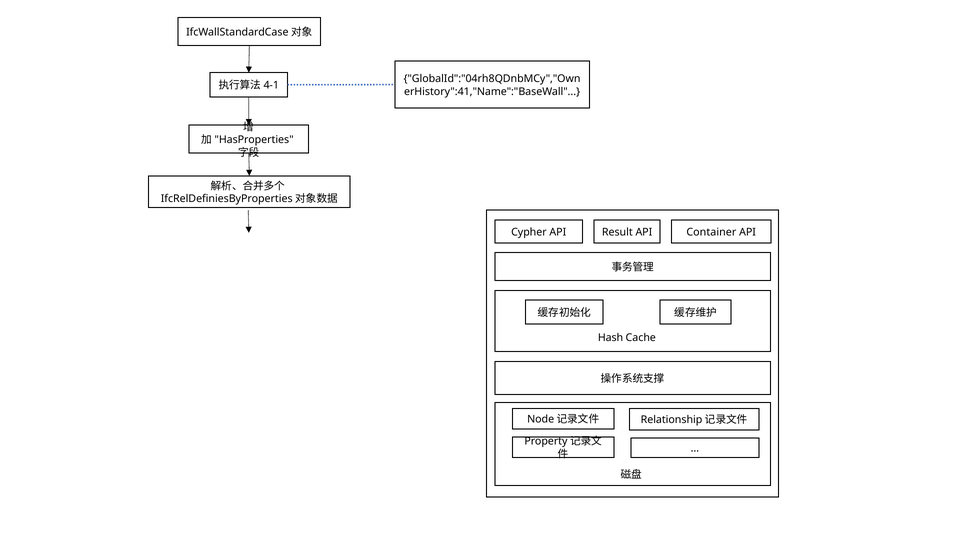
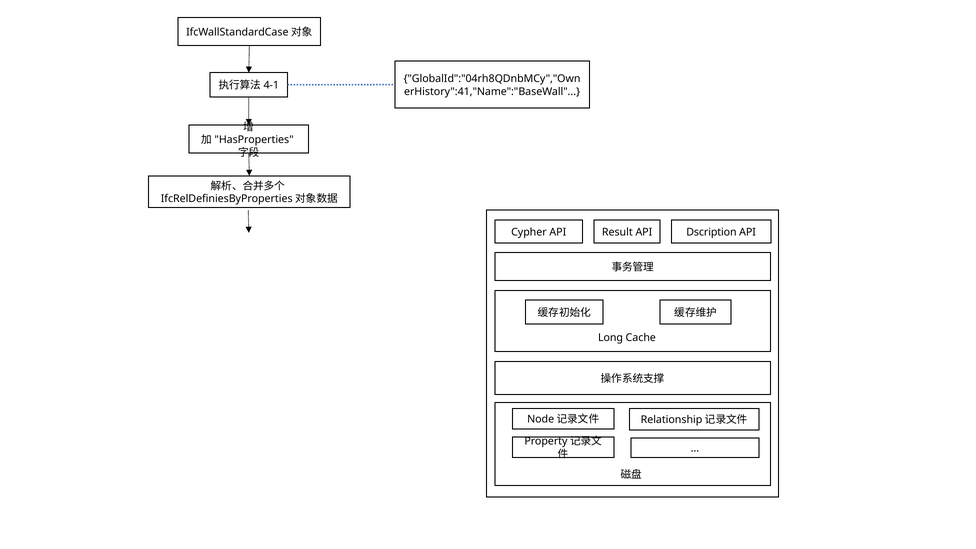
Container: Container -> Dscription (711, 232)
Hash: Hash -> Long (611, 338)
